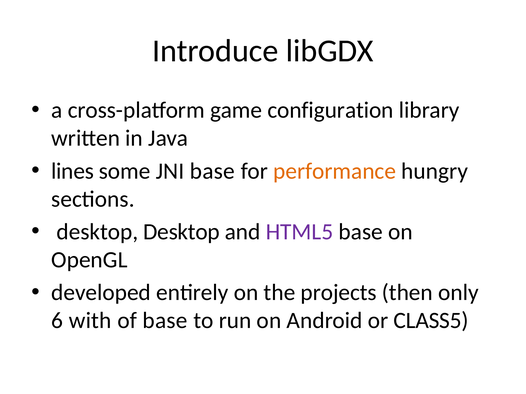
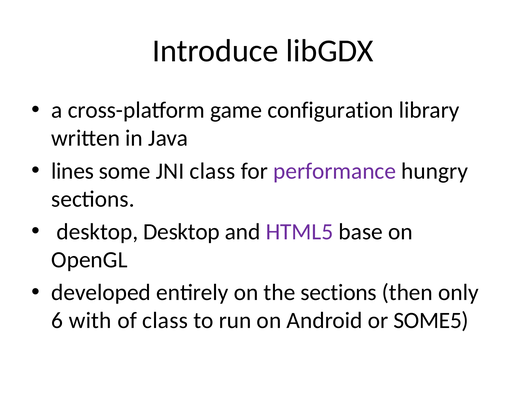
JNI base: base -> class (212, 171)
performance colour: orange -> purple (335, 171)
the projects: projects -> sections (339, 293)
of base: base -> class (165, 321)
CLASS5: CLASS5 -> SOME5 (431, 321)
